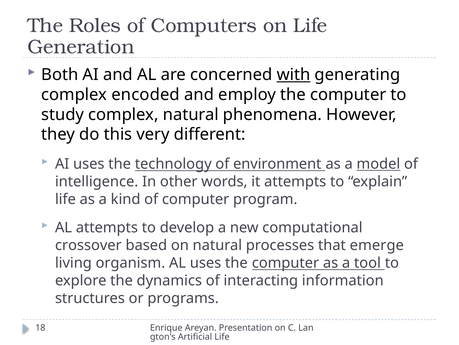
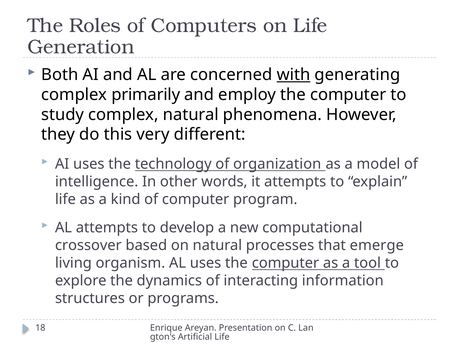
encoded: encoded -> primarily (146, 94)
environment: environment -> organization (277, 164)
model underline: present -> none (378, 164)
